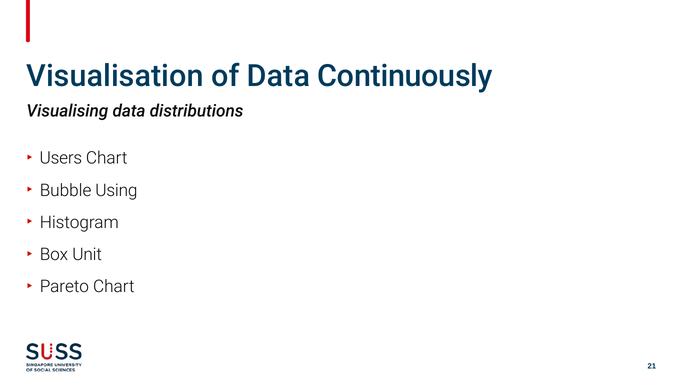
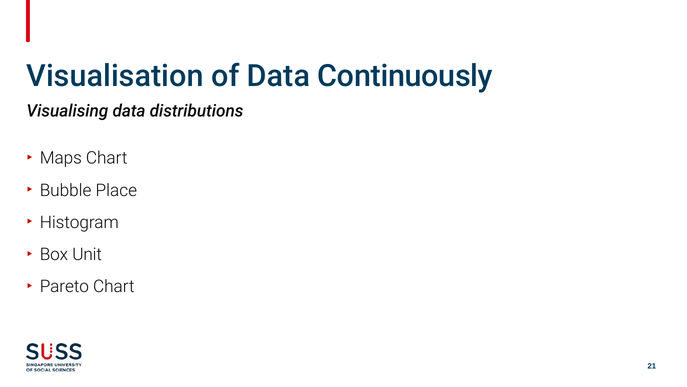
Users: Users -> Maps (61, 158)
Using: Using -> Place (116, 190)
